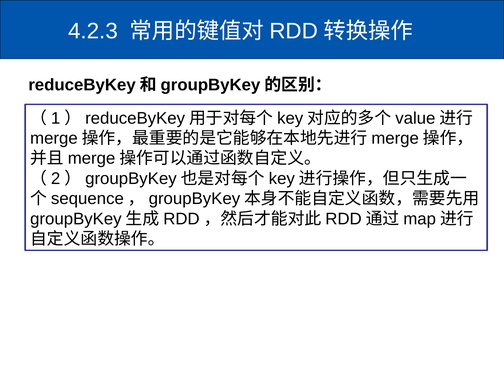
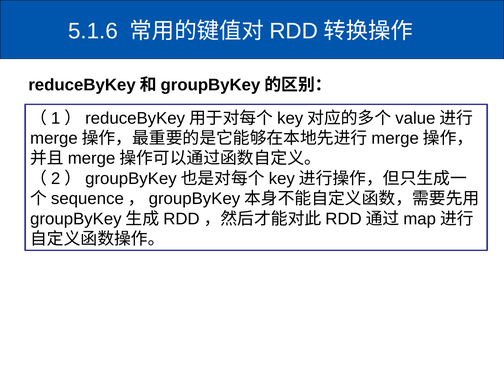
4.2.3: 4.2.3 -> 5.1.6 (93, 31)
